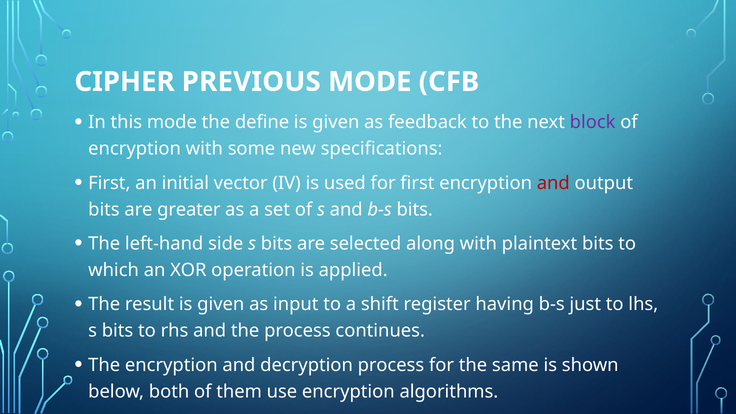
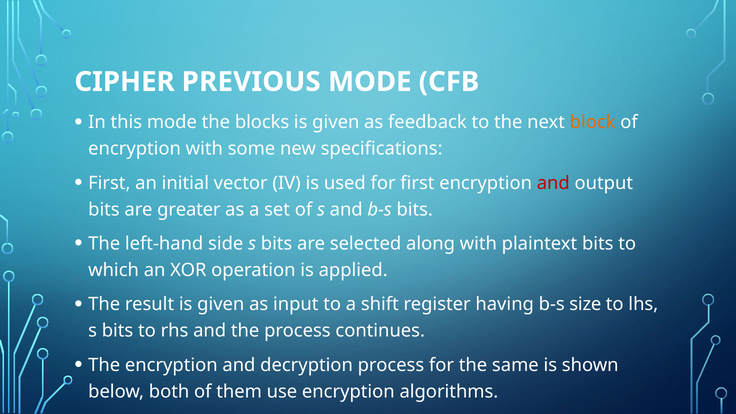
define: define -> blocks (262, 122)
block colour: purple -> orange (593, 122)
just: just -> size (585, 304)
